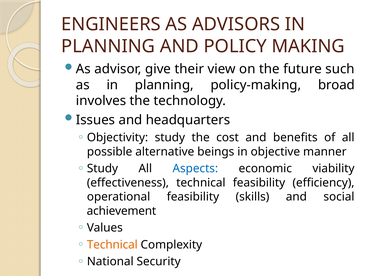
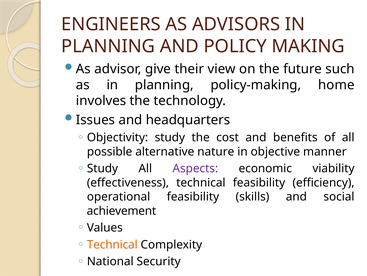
broad: broad -> home (336, 85)
beings: beings -> nature (216, 151)
Aspects colour: blue -> purple (195, 168)
